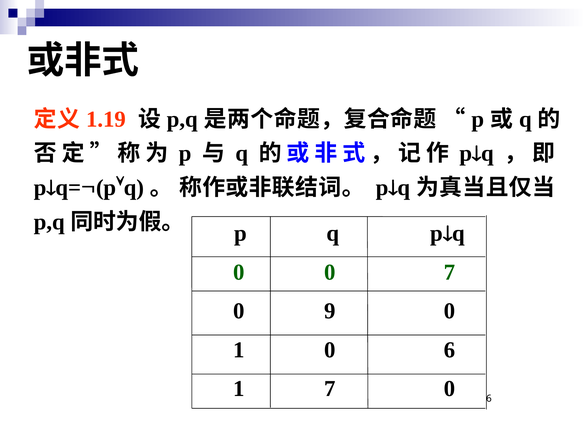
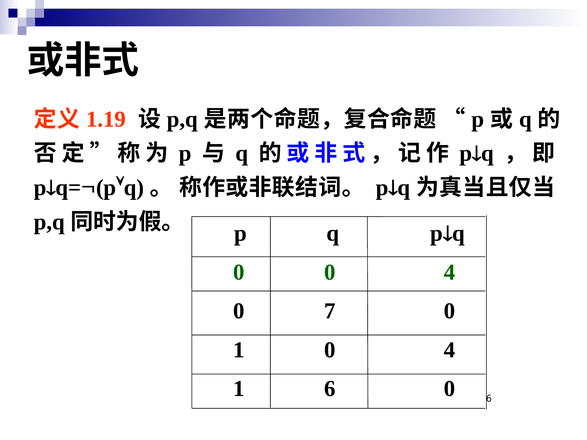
0 0 7: 7 -> 4 (449, 272)
9: 9 -> 7 (330, 311)
1 0 6: 6 -> 4 (449, 350)
1 7: 7 -> 6 (330, 389)
